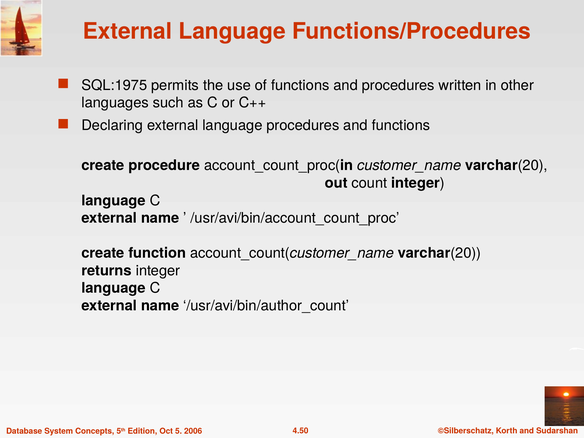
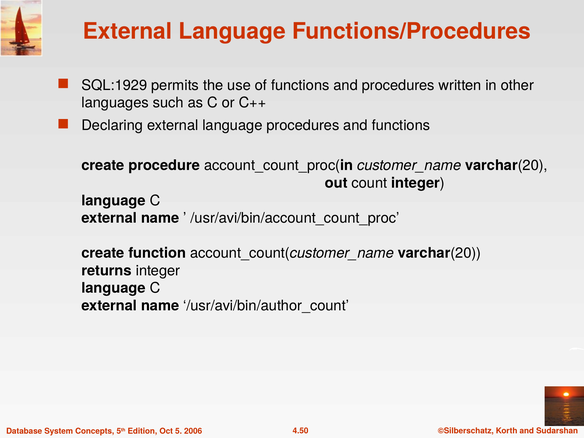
SQL:1975: SQL:1975 -> SQL:1929 (114, 85)
